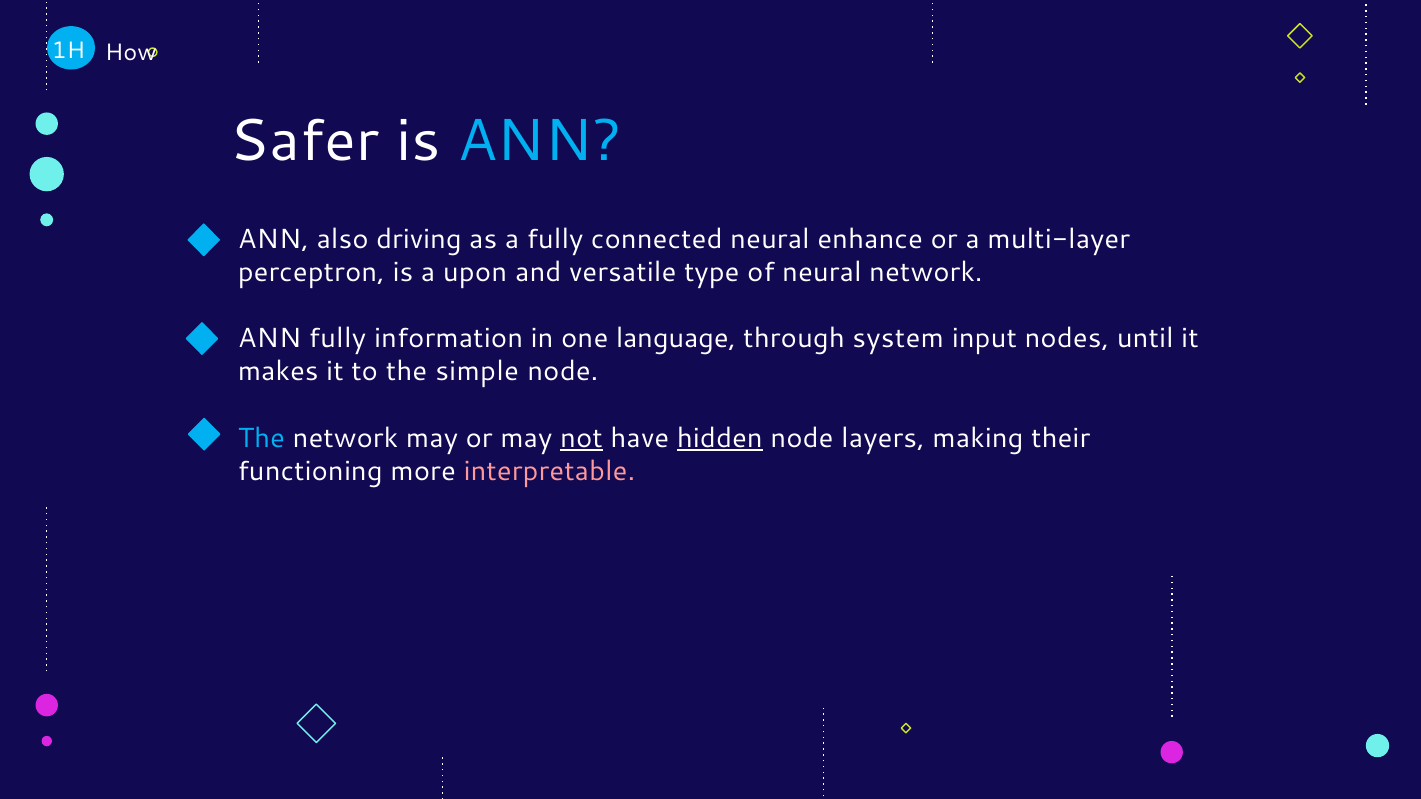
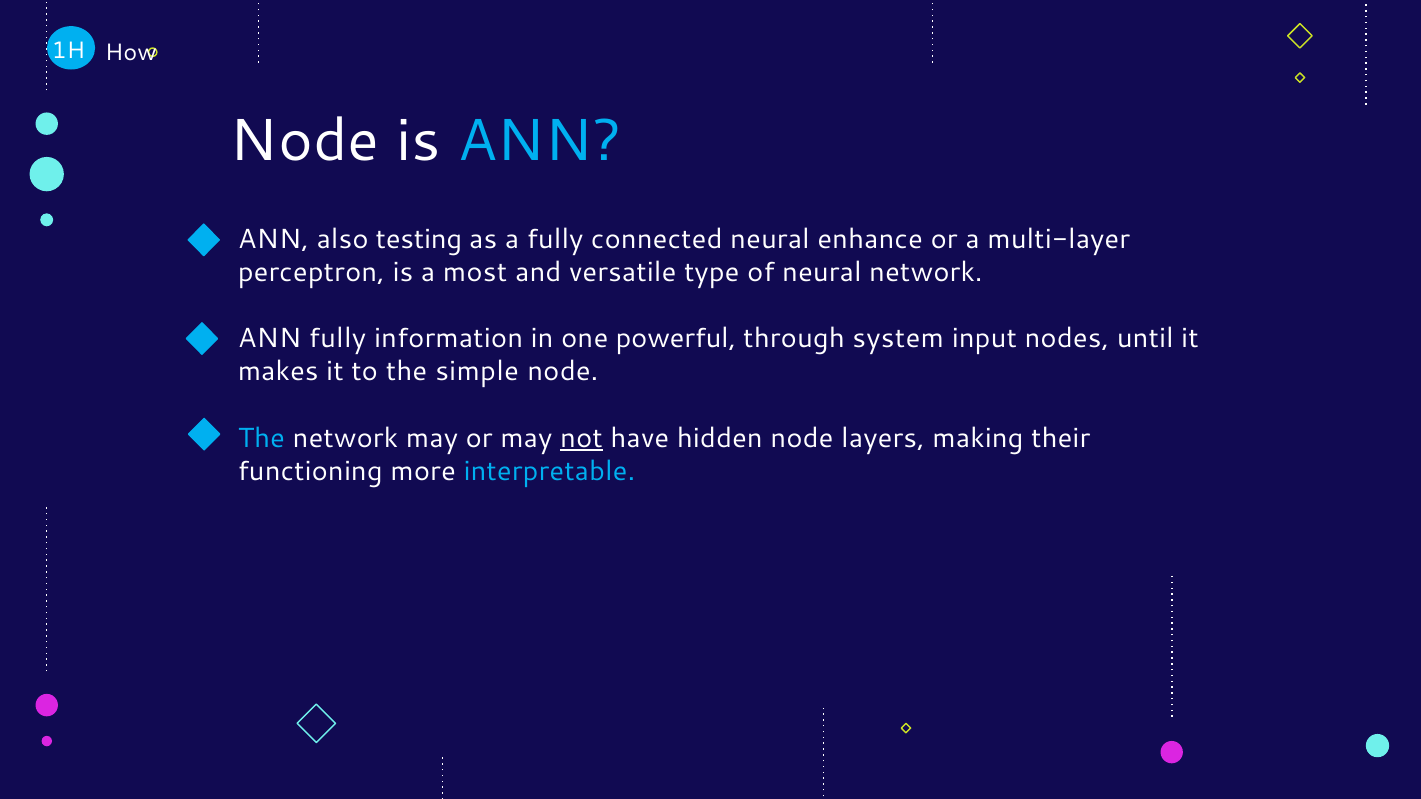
Safer: Safer -> Node (305, 141)
driving: driving -> testing (419, 239)
upon: upon -> most (475, 272)
language: language -> powerful (676, 339)
hidden underline: present -> none (720, 438)
interpretable colour: pink -> light blue (549, 471)
